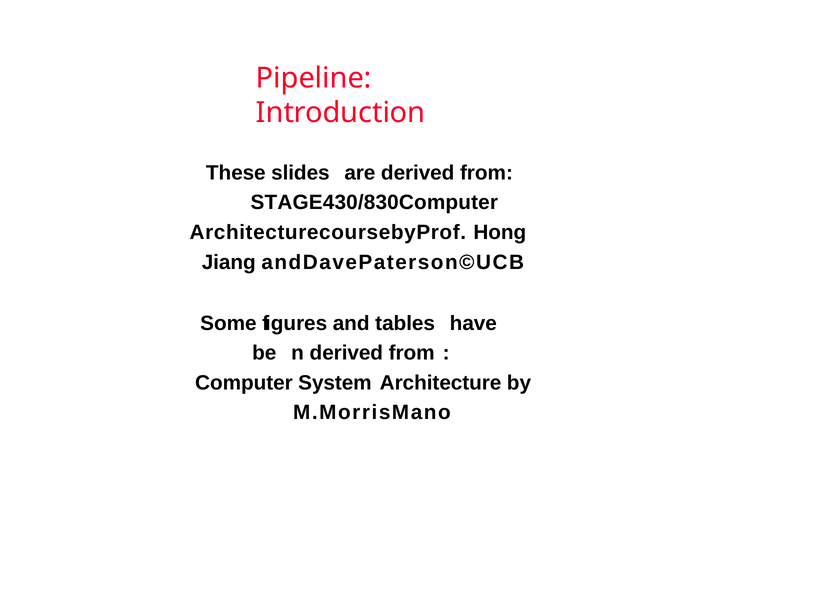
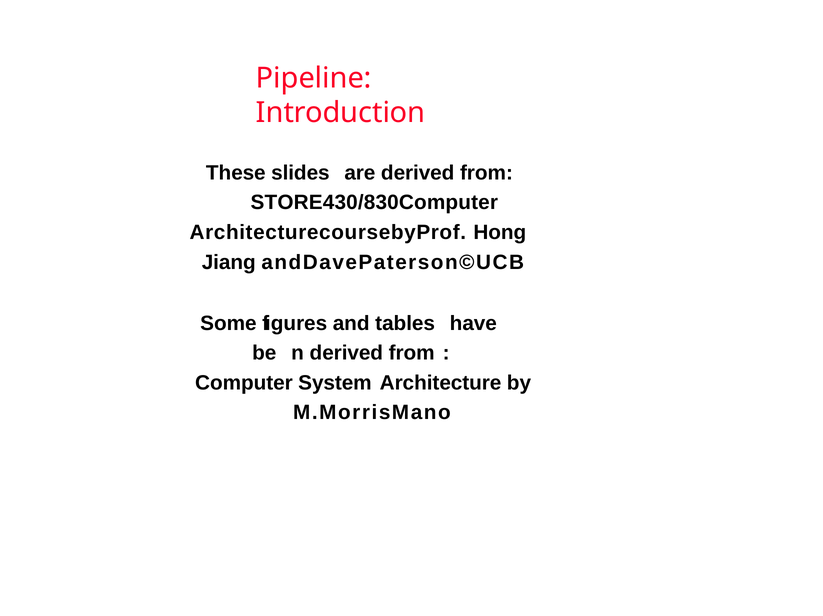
STAGE430/830Computer: STAGE430/830Computer -> STORE430/830Computer (374, 203)
